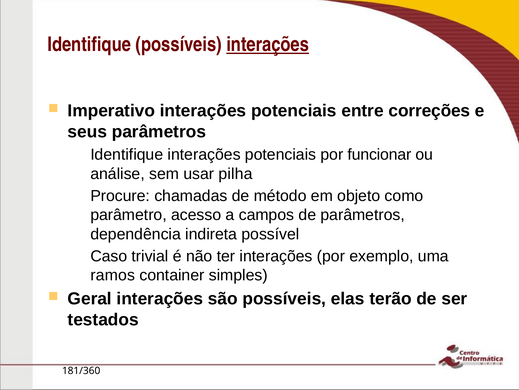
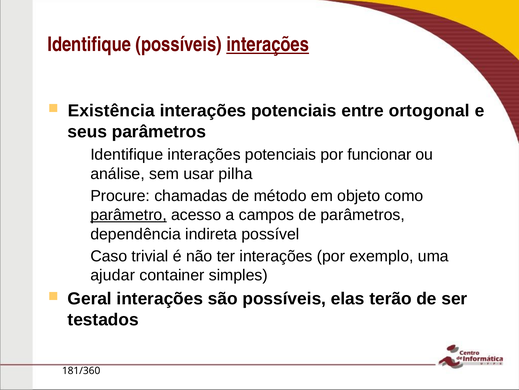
Imperativo: Imperativo -> Existência (111, 111)
correções: correções -> ortogonal (429, 111)
parâmetro underline: none -> present (129, 215)
ramos: ramos -> ajudar (113, 275)
